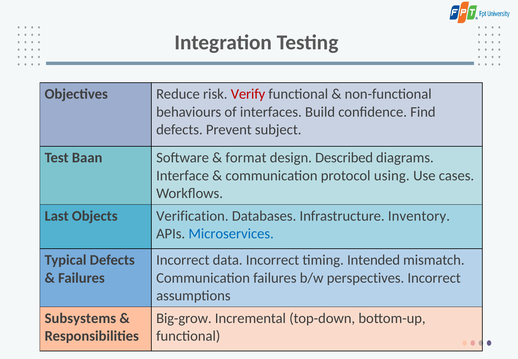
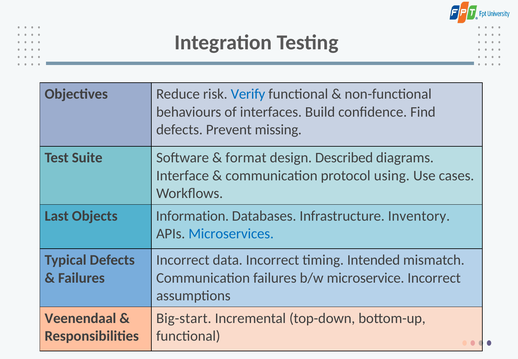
Verify colour: red -> blue (248, 94)
subject: subject -> missing (278, 130)
Baan: Baan -> Suite (87, 158)
Verification: Verification -> Information (192, 216)
perspectives: perspectives -> microservice (366, 278)
Subsystems: Subsystems -> Veenendaal (80, 318)
Big-grow: Big-grow -> Big-start (184, 318)
